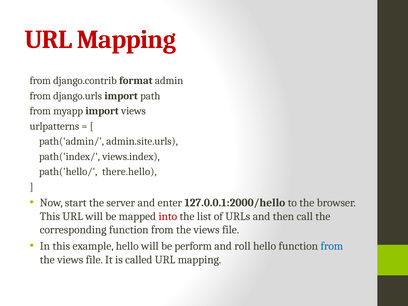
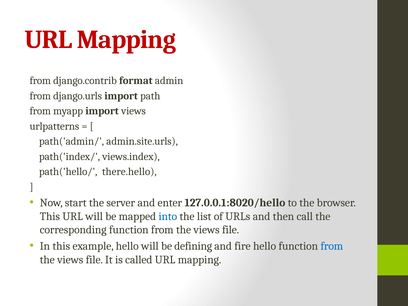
127.0.0.1:2000/hello: 127.0.0.1:2000/hello -> 127.0.0.1:8020/hello (235, 203)
into colour: red -> blue (168, 216)
perform: perform -> defining (193, 246)
roll: roll -> fire (242, 246)
